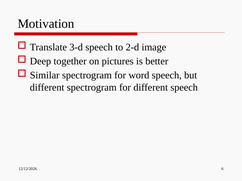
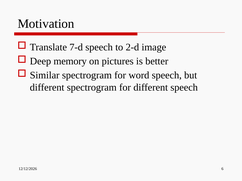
3-d: 3-d -> 7-d (76, 47)
together: together -> memory (70, 61)
